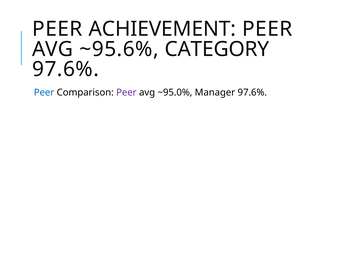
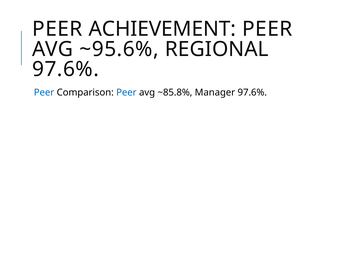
CATEGORY: CATEGORY -> REGIONAL (217, 49)
Peer colour: purple -> blue (126, 92)
~95.0%: ~95.0% -> ~85.8% (175, 92)
